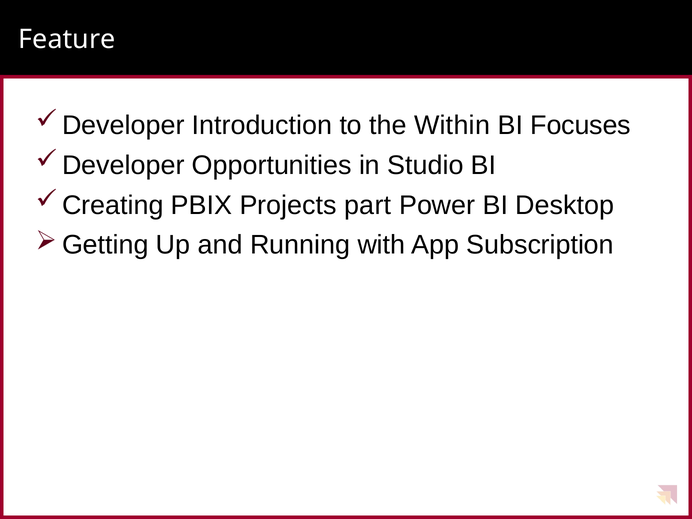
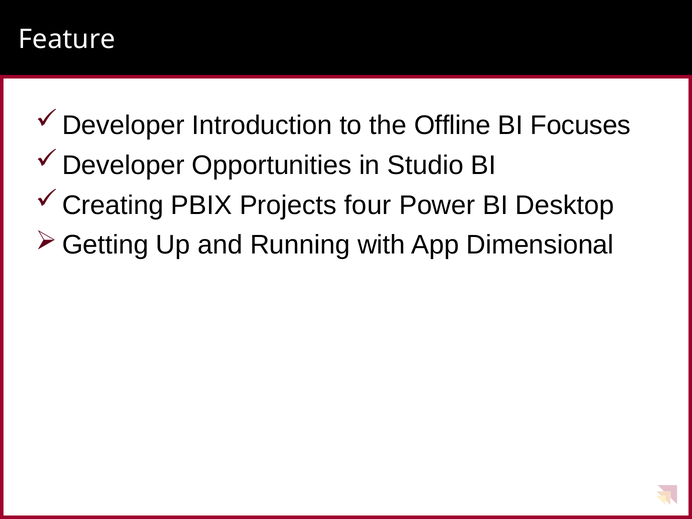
Within: Within -> Offline (452, 125)
part: part -> four (368, 205)
Subscription: Subscription -> Dimensional (540, 245)
